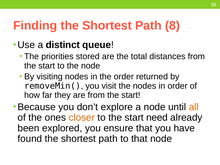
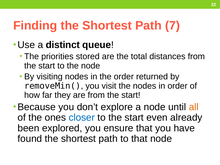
8: 8 -> 7 (172, 26)
closer colour: orange -> blue (82, 118)
need: need -> even (157, 118)
